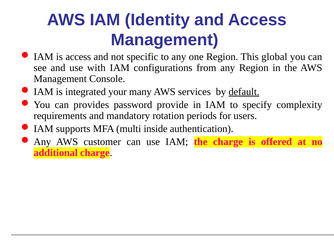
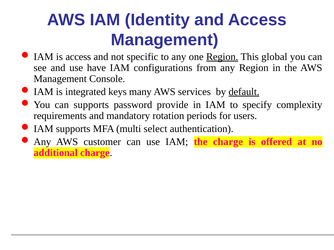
Region underline: none -> present (222, 57)
with: with -> have (96, 68)
your: your -> keys (118, 92)
can provides: provides -> supports (91, 105)
inside: inside -> select (155, 129)
